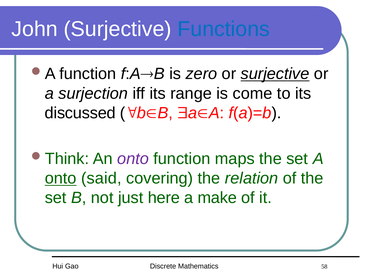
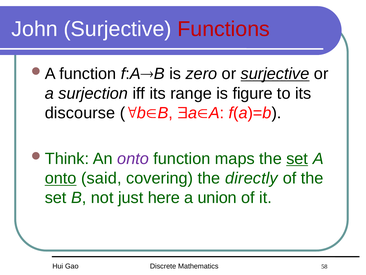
Functions colour: blue -> red (224, 29)
come: come -> figure (253, 93)
discussed: discussed -> discourse (80, 113)
set underline: none -> present (297, 158)
relation: relation -> directly (252, 178)
make: make -> union (217, 197)
